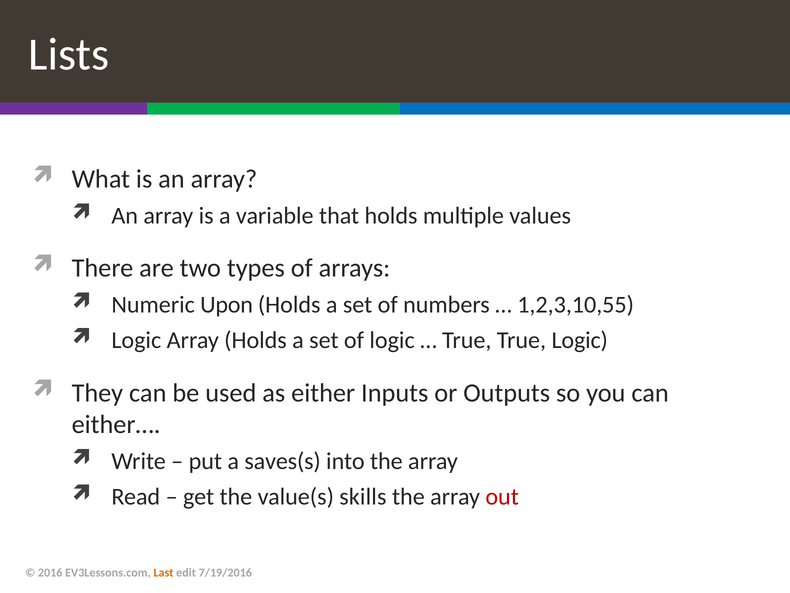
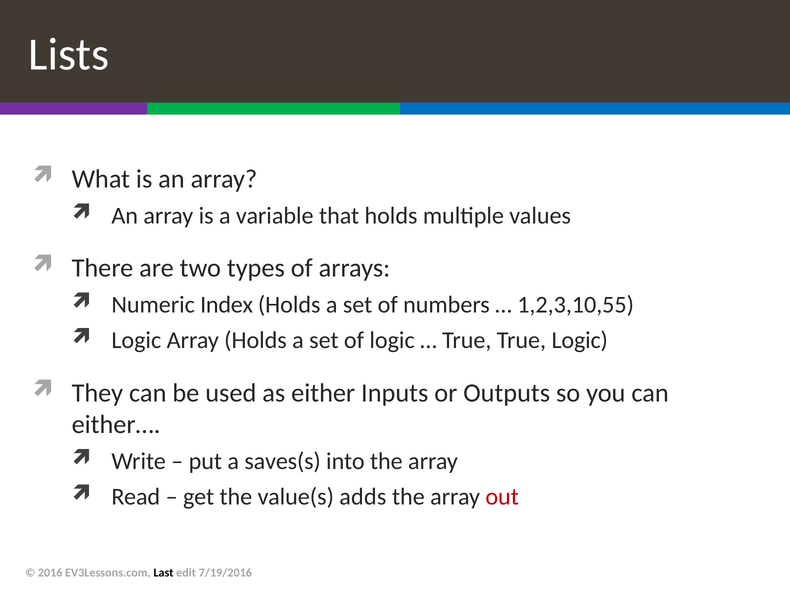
Upon: Upon -> Index (227, 305)
skills: skills -> adds (363, 496)
Last colour: orange -> black (163, 573)
